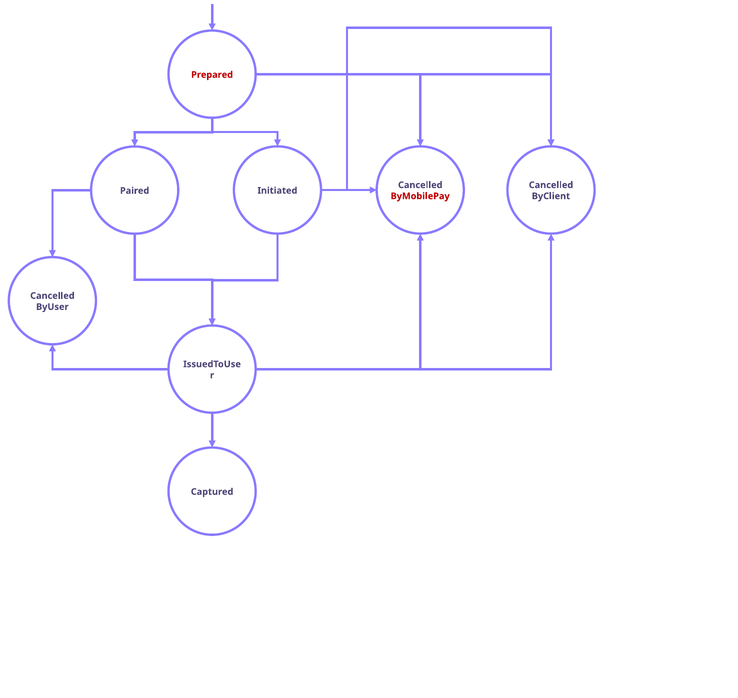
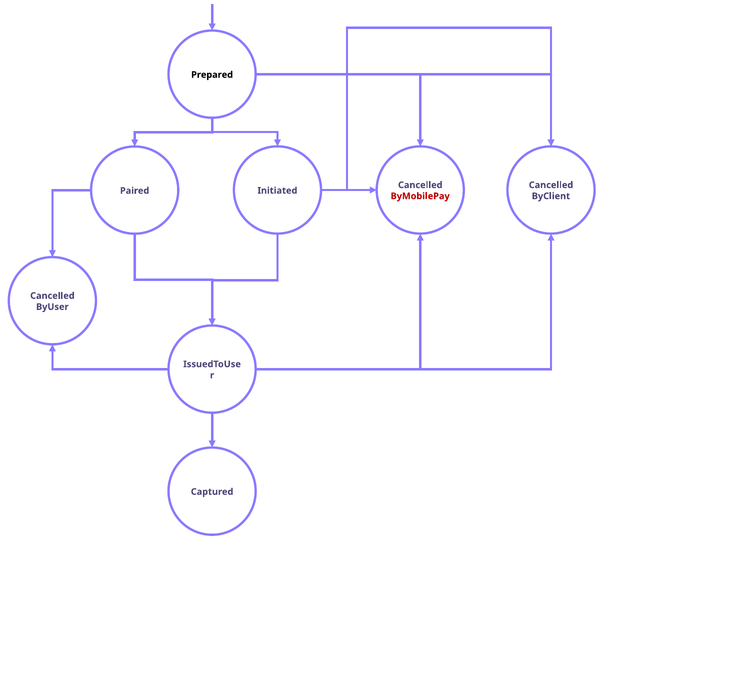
Prepared colour: red -> black (212, 75)
